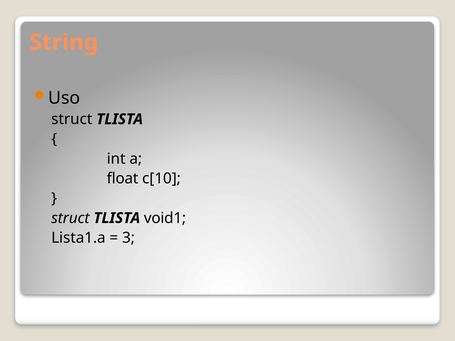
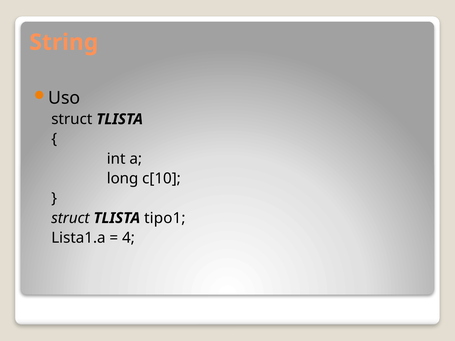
float: float -> long (123, 179)
void1: void1 -> tipo1 (165, 218)
3: 3 -> 4 (129, 238)
